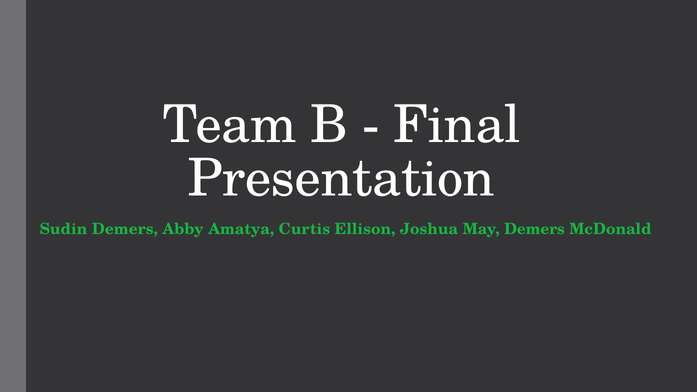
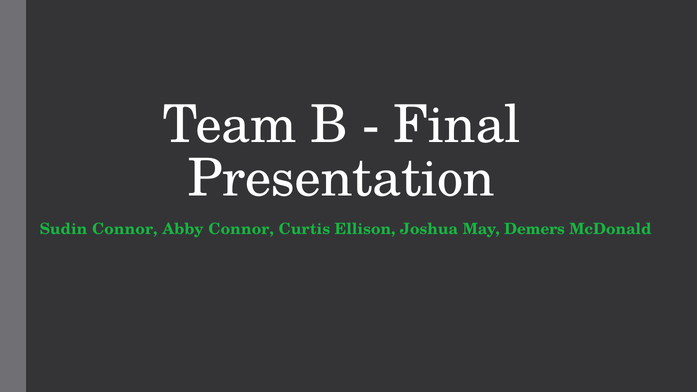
Sudin Demers: Demers -> Connor (125, 229)
Abby Amatya: Amatya -> Connor (241, 229)
